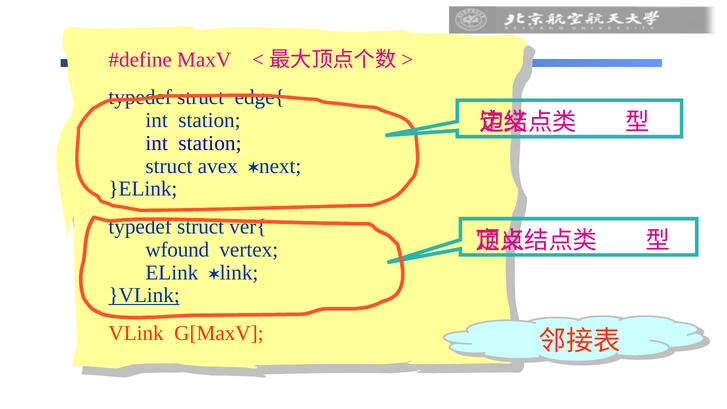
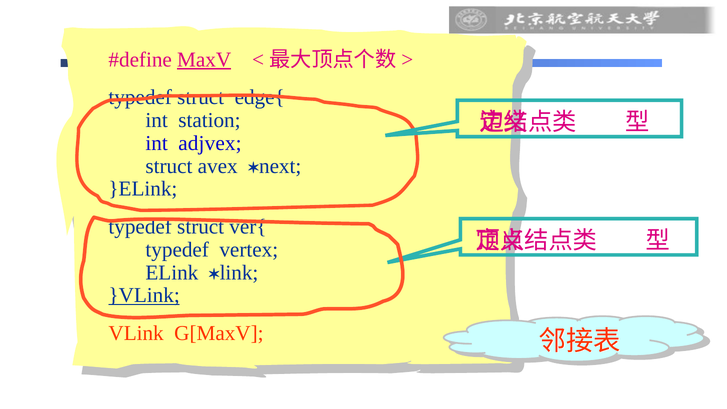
MaxV underline: none -> present (204, 60)
station: station -> adjvex (210, 143)
wfound: wfound -> typedef (177, 250)
